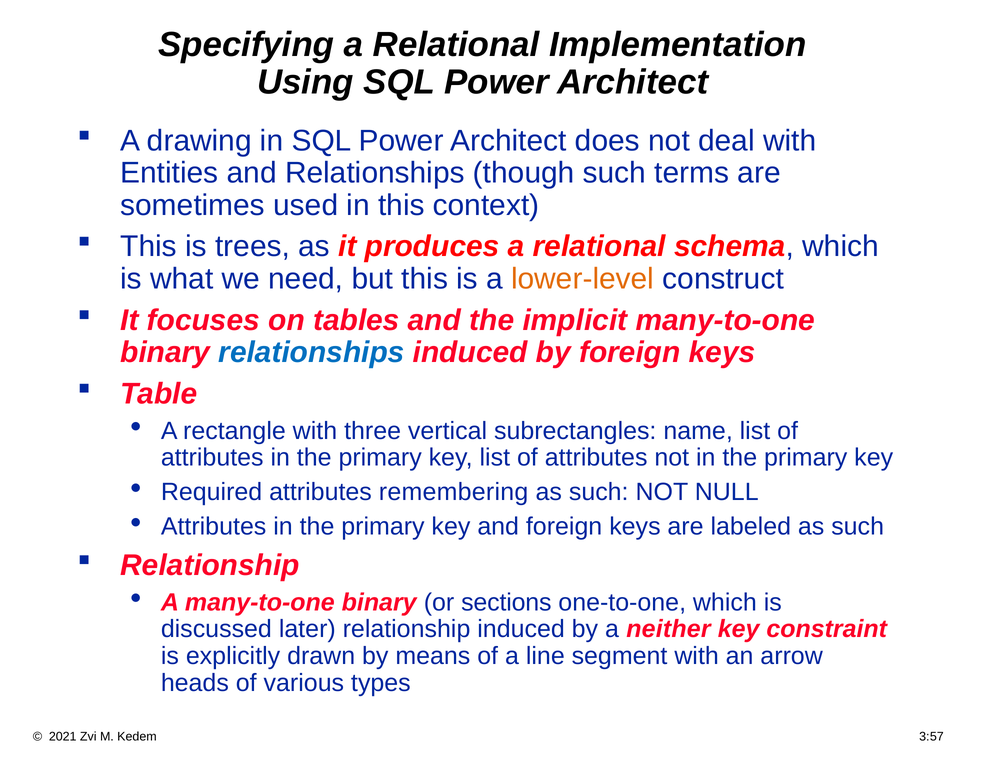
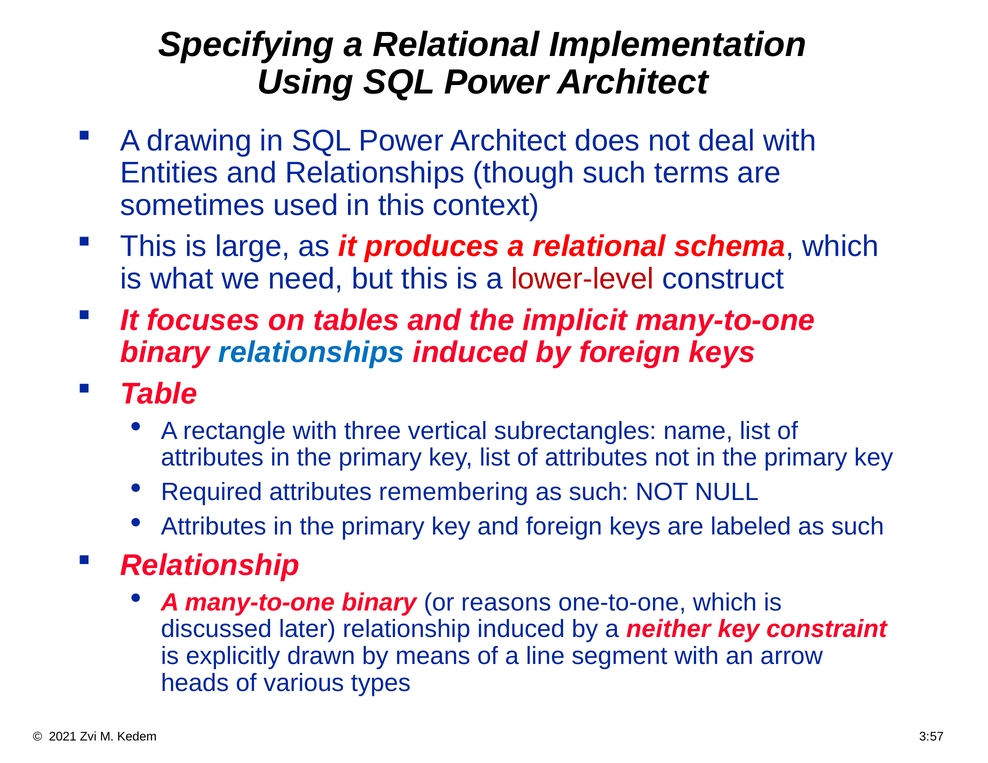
trees: trees -> large (253, 247)
lower-level colour: orange -> red (583, 279)
sections: sections -> reasons (506, 603)
